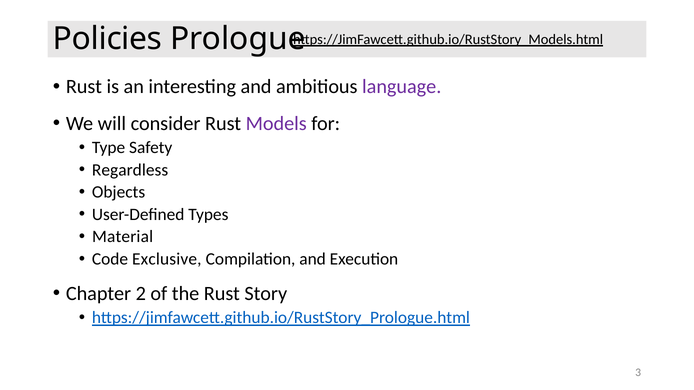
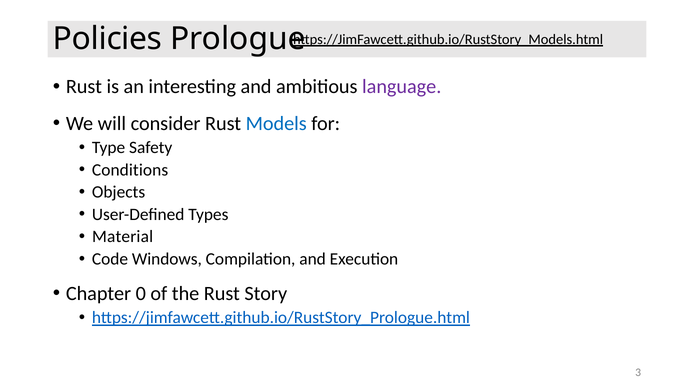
Models colour: purple -> blue (276, 124)
Regardless: Regardless -> Conditions (130, 170)
Exclusive: Exclusive -> Windows (167, 259)
2: 2 -> 0 (141, 294)
